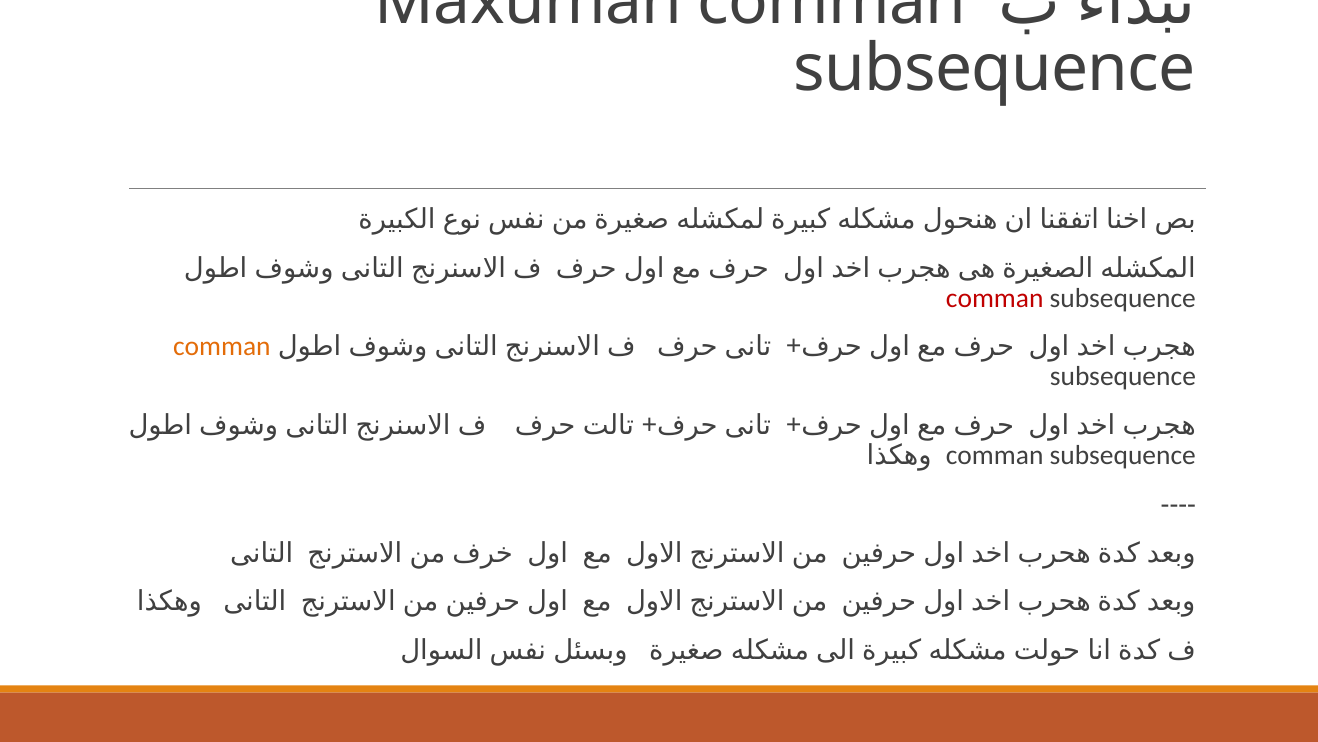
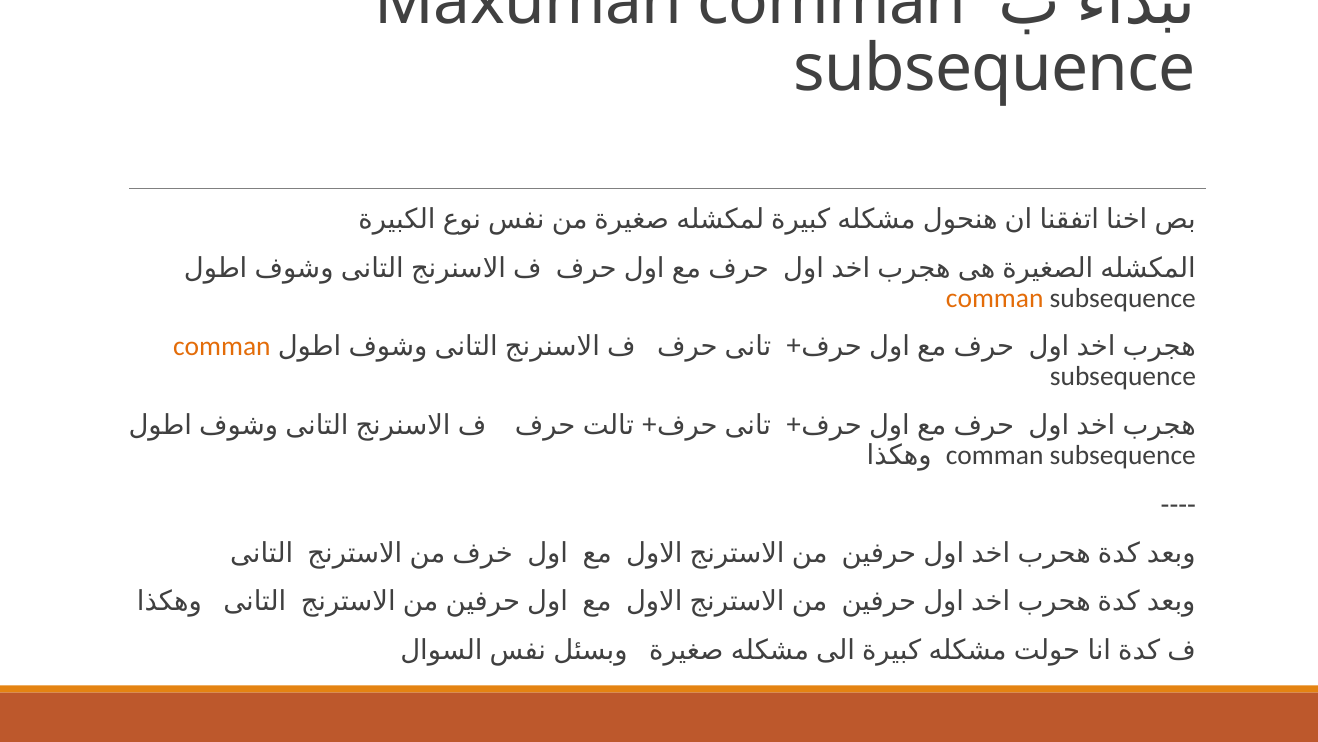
comman colour: red -> orange (995, 298)
